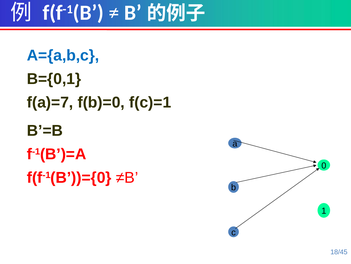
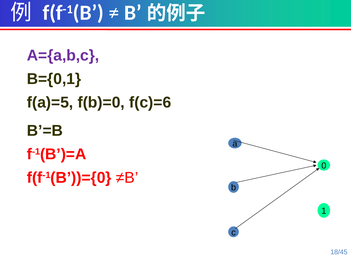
A={a,b,c colour: blue -> purple (63, 55)
f(a)=7: f(a)=7 -> f(a)=5 (50, 102)
f(c)=1: f(c)=1 -> f(c)=6 (150, 102)
